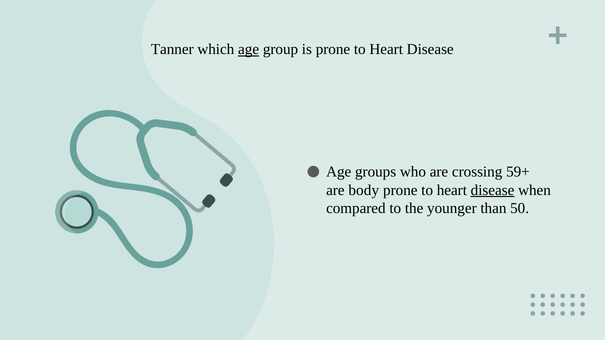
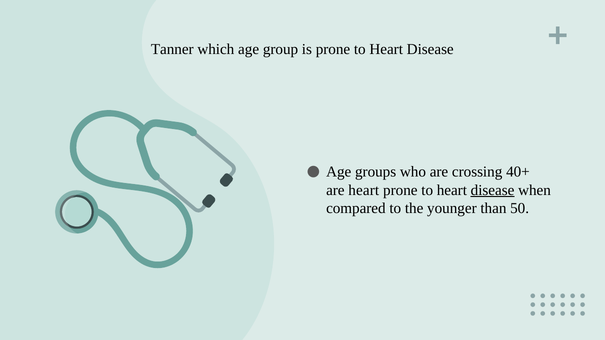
age underline: present -> none (249, 49)
59+: 59+ -> 40+ (518, 172)
are body: body -> heart (364, 190)
